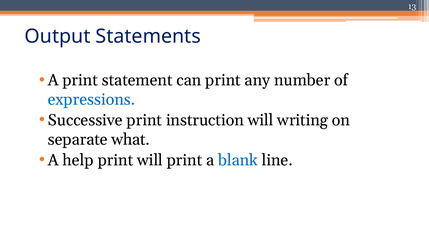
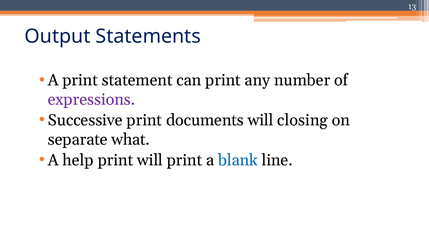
expressions colour: blue -> purple (91, 100)
instruction: instruction -> documents (205, 120)
writing: writing -> closing (303, 120)
